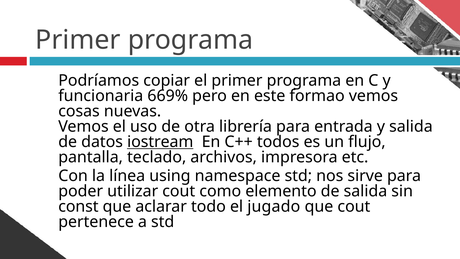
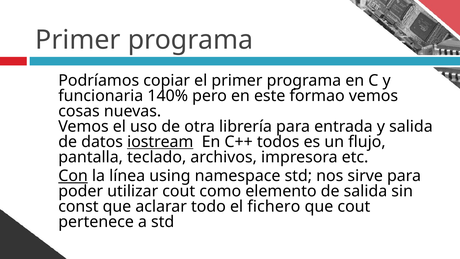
669%: 669% -> 140% (168, 96)
Con underline: none -> present (73, 176)
jugado: jugado -> fichero (274, 207)
